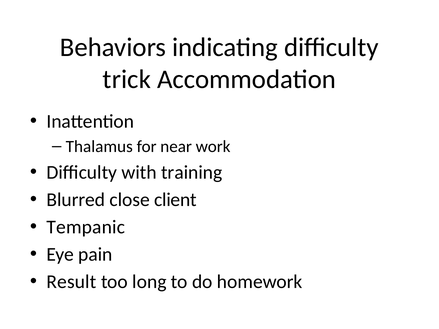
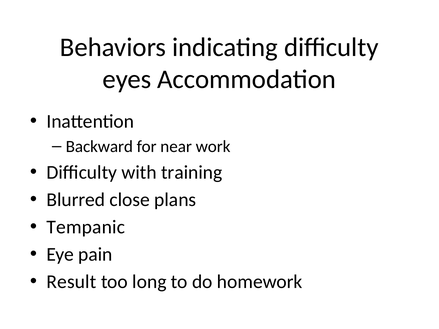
trick: trick -> eyes (127, 79)
Thalamus: Thalamus -> Backward (99, 147)
client: client -> plans (175, 200)
